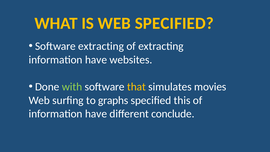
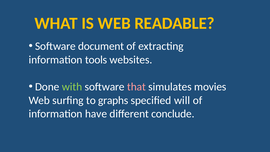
WEB SPECIFIED: SPECIFIED -> READABLE (174, 23)
Software extracting: extracting -> document (101, 46)
have: have -> tools (96, 60)
that colour: yellow -> pink (136, 87)
this: this -> will (182, 100)
